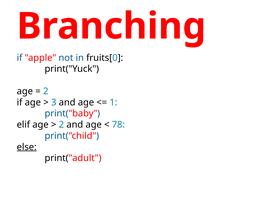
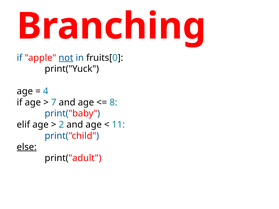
not underline: none -> present (66, 58)
2: 2 -> 4 (46, 91)
3: 3 -> 7 (54, 102)
1: 1 -> 8 (113, 102)
78: 78 -> 11 (118, 125)
